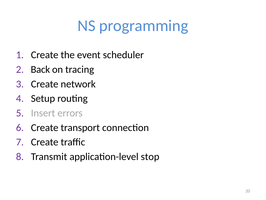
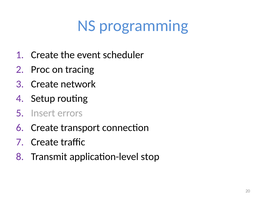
Back: Back -> Proc (40, 69)
